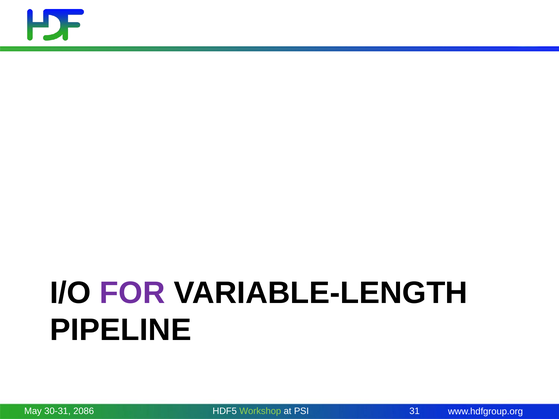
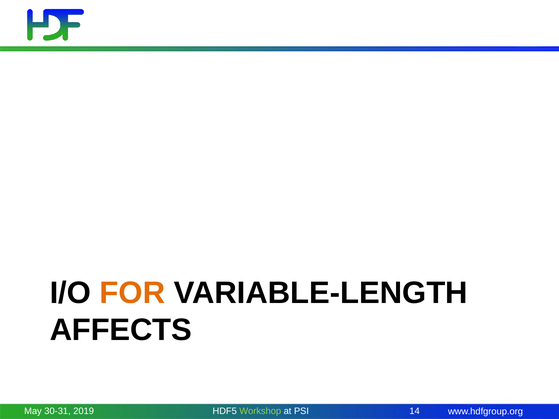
FOR colour: purple -> orange (132, 293)
PIPELINE: PIPELINE -> AFFECTS (121, 330)
2086: 2086 -> 2019 (84, 411)
31: 31 -> 14 (415, 411)
